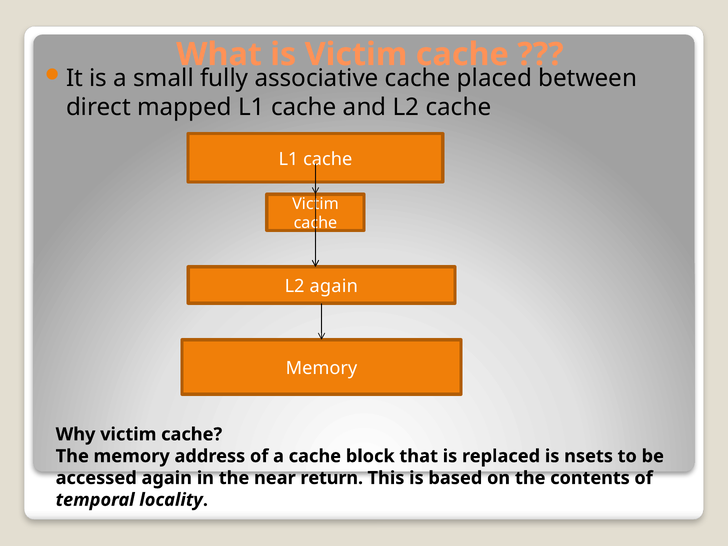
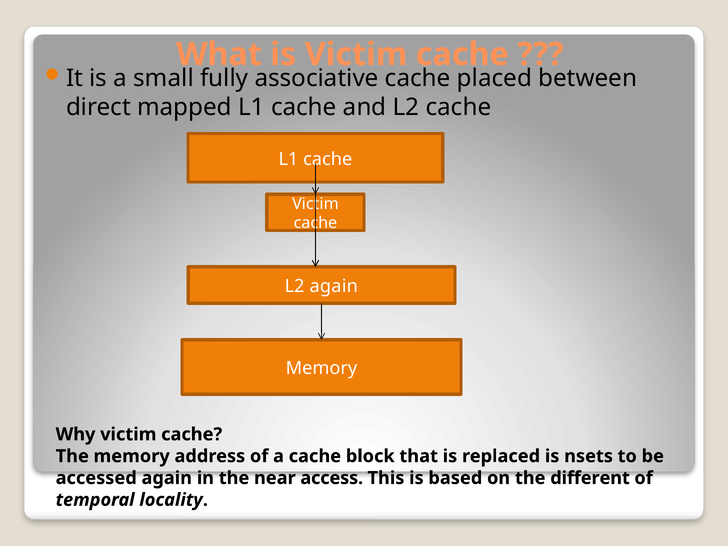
return: return -> access (332, 478)
contents: contents -> different (590, 478)
